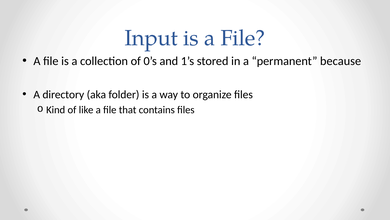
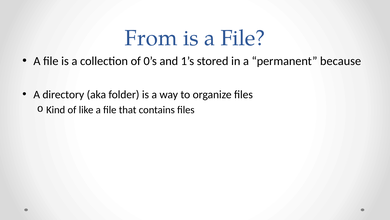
Input: Input -> From (151, 38)
